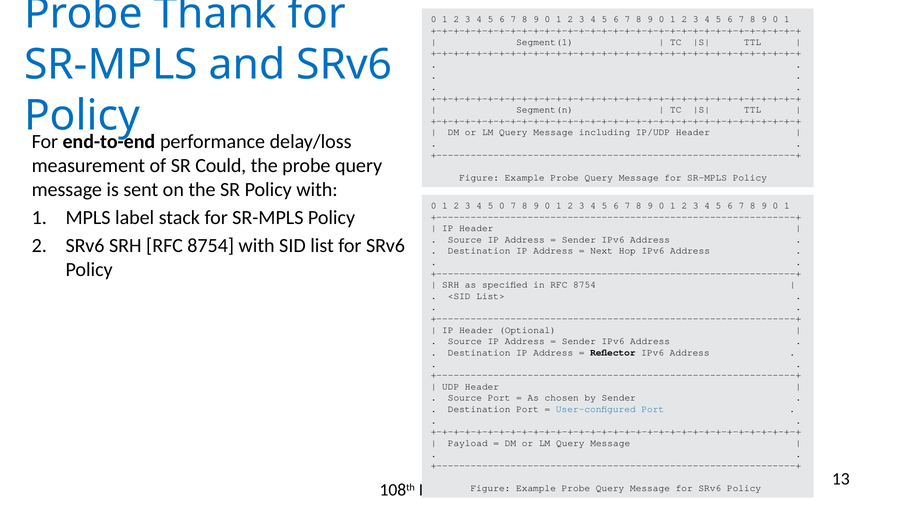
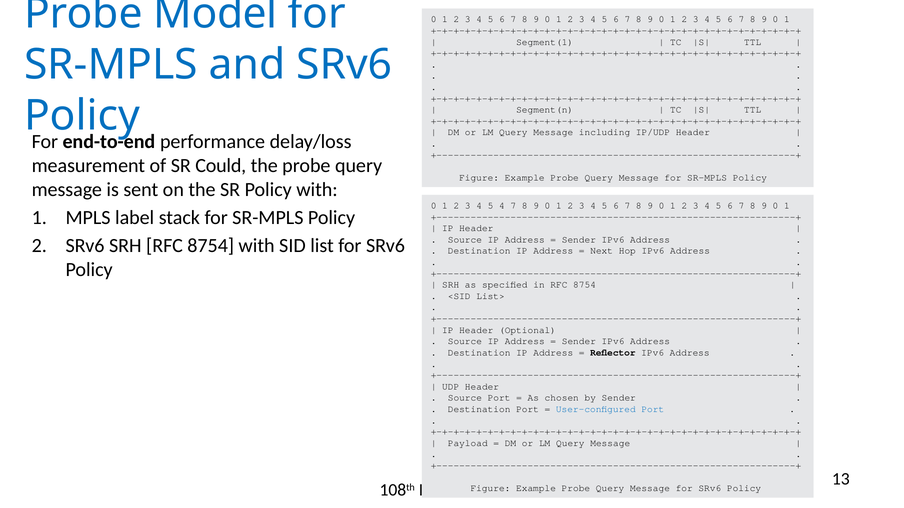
Thank: Thank -> Model (215, 14)
5 0: 0 -> 4 (502, 206)
